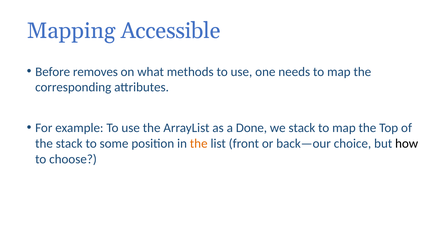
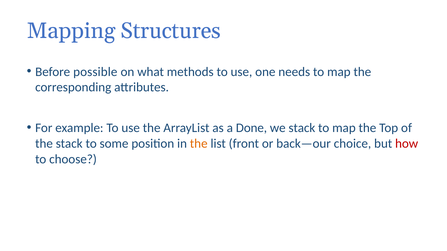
Accessible: Accessible -> Structures (171, 31)
removes: removes -> possible (95, 72)
how colour: black -> red (407, 144)
